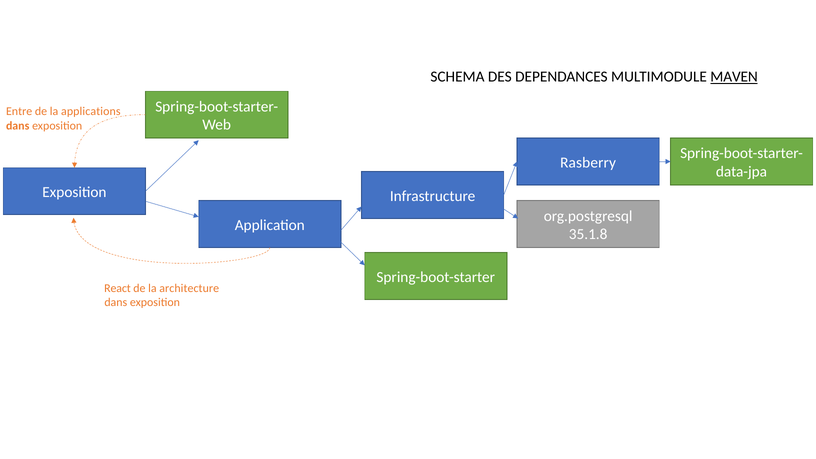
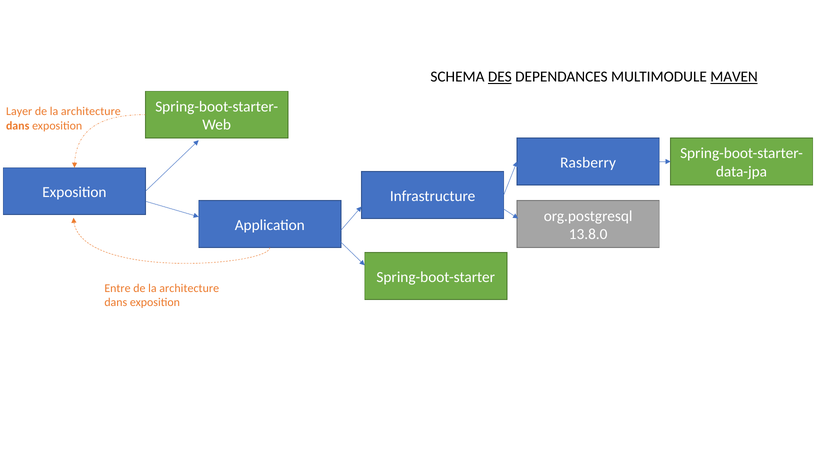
DES underline: none -> present (500, 77)
Entre: Entre -> Layer (19, 111)
applications: applications -> architecture (91, 111)
35.1.8: 35.1.8 -> 13.8.0 (588, 234)
React: React -> Entre (117, 288)
